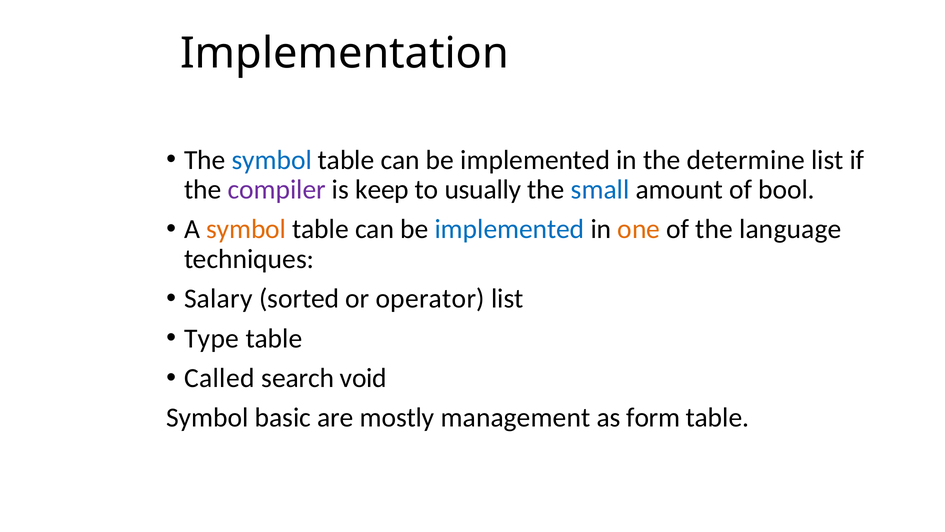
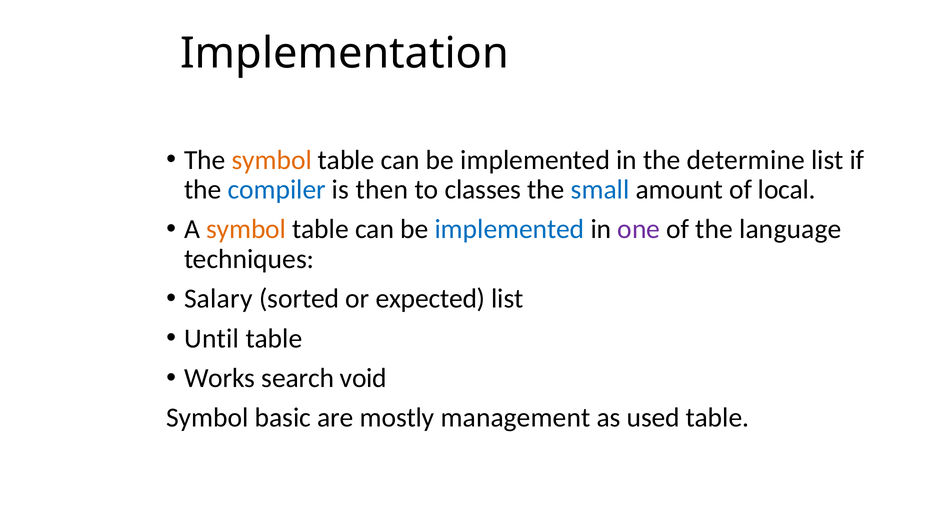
symbol colour: blue -> orange (272, 160)
compiler colour: purple -> blue (277, 190)
keep: keep -> then (382, 190)
usually: usually -> classes (483, 190)
bool: bool -> local (787, 190)
one colour: orange -> purple (639, 229)
operator: operator -> expected (430, 299)
Type: Type -> Until (212, 338)
Called: Called -> Works (220, 378)
form: form -> used (653, 417)
